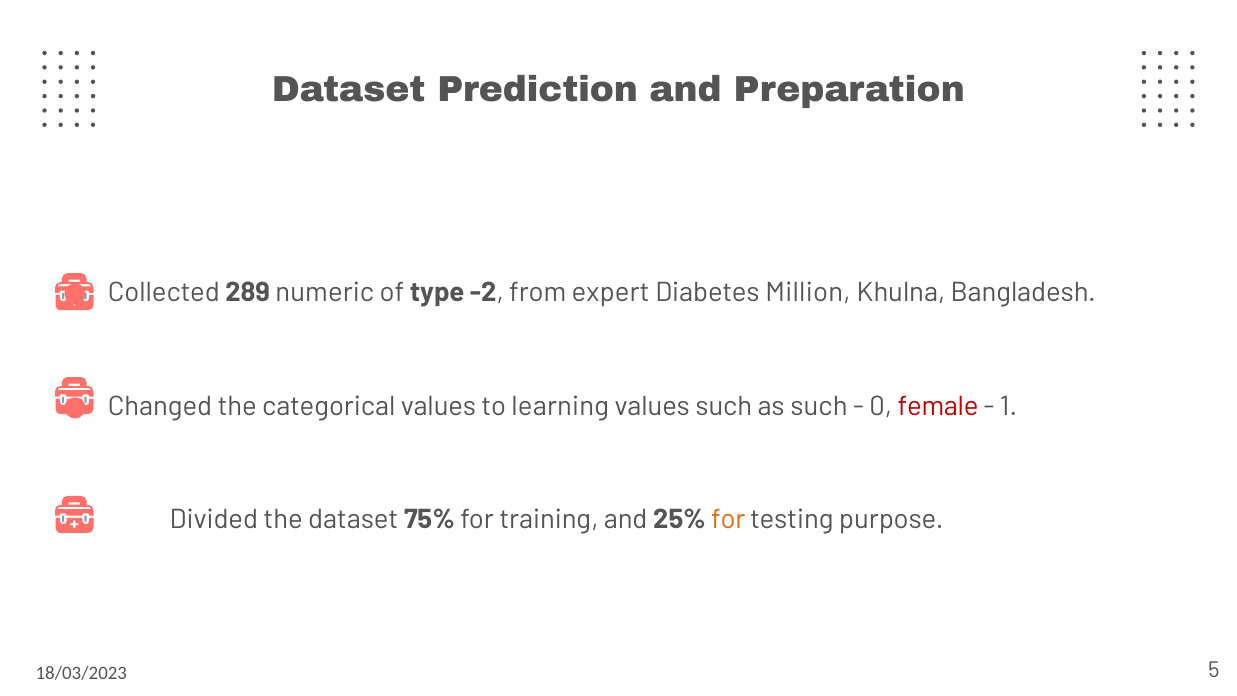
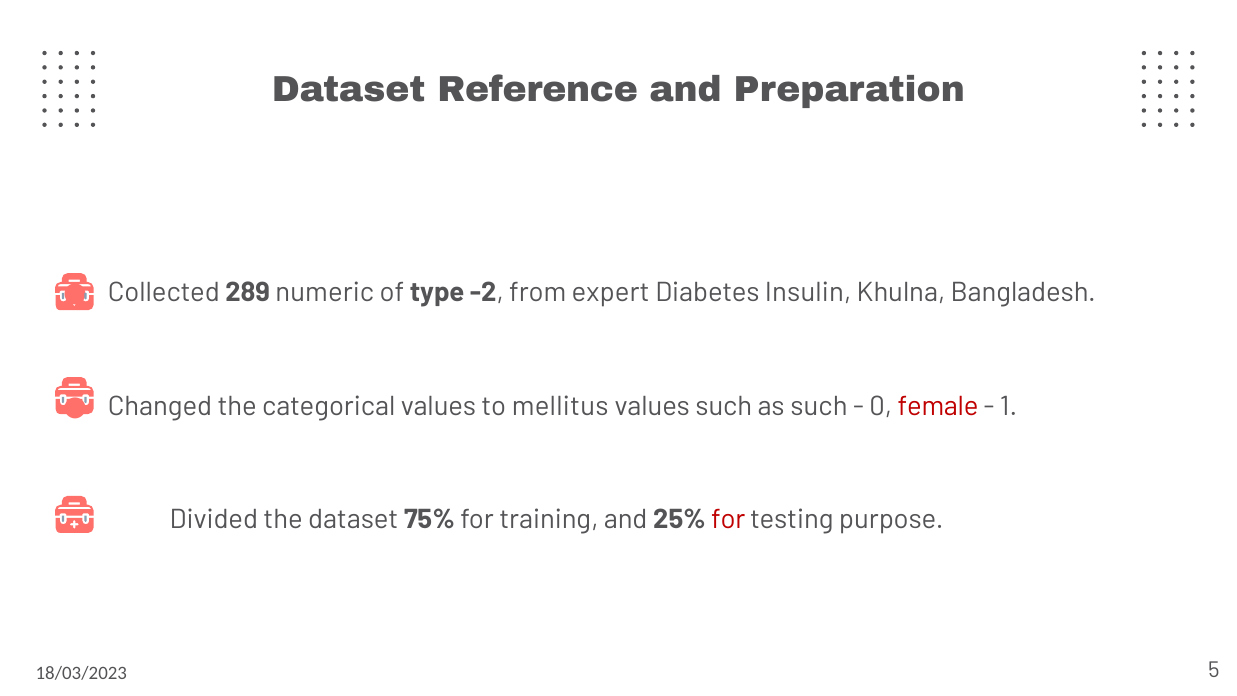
Prediction: Prediction -> Reference (538, 89)
Million: Million -> Insulin (808, 292)
learning: learning -> mellitus (560, 406)
for colour: orange -> red (728, 520)
